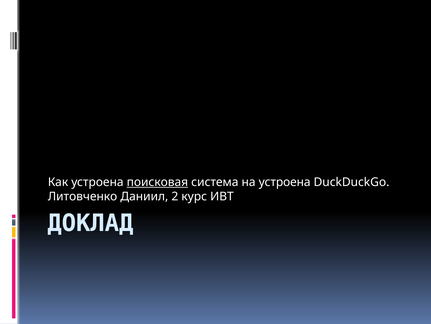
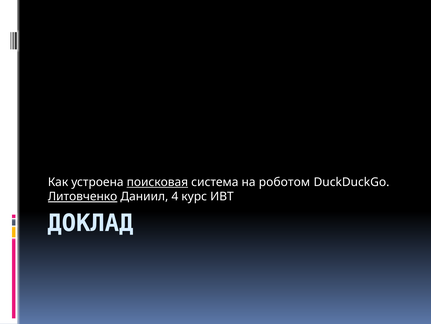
на устроена: устроена -> роботом (284, 182)
Литовченко underline: none -> present (83, 196)
2: 2 -> 4 (175, 196)
